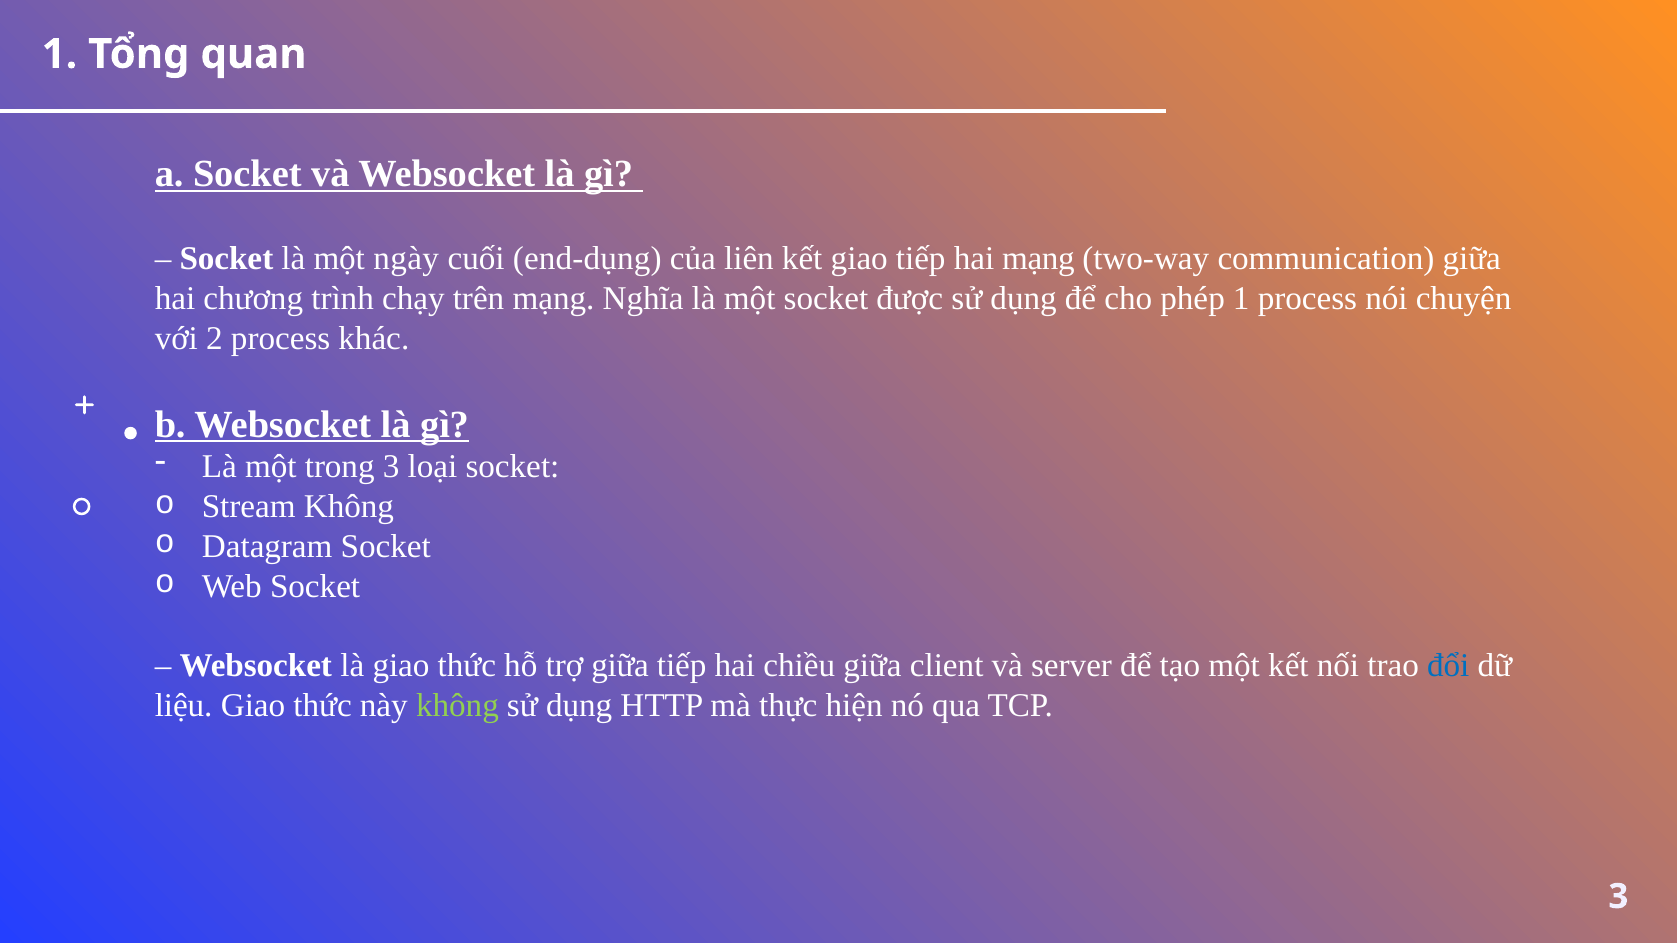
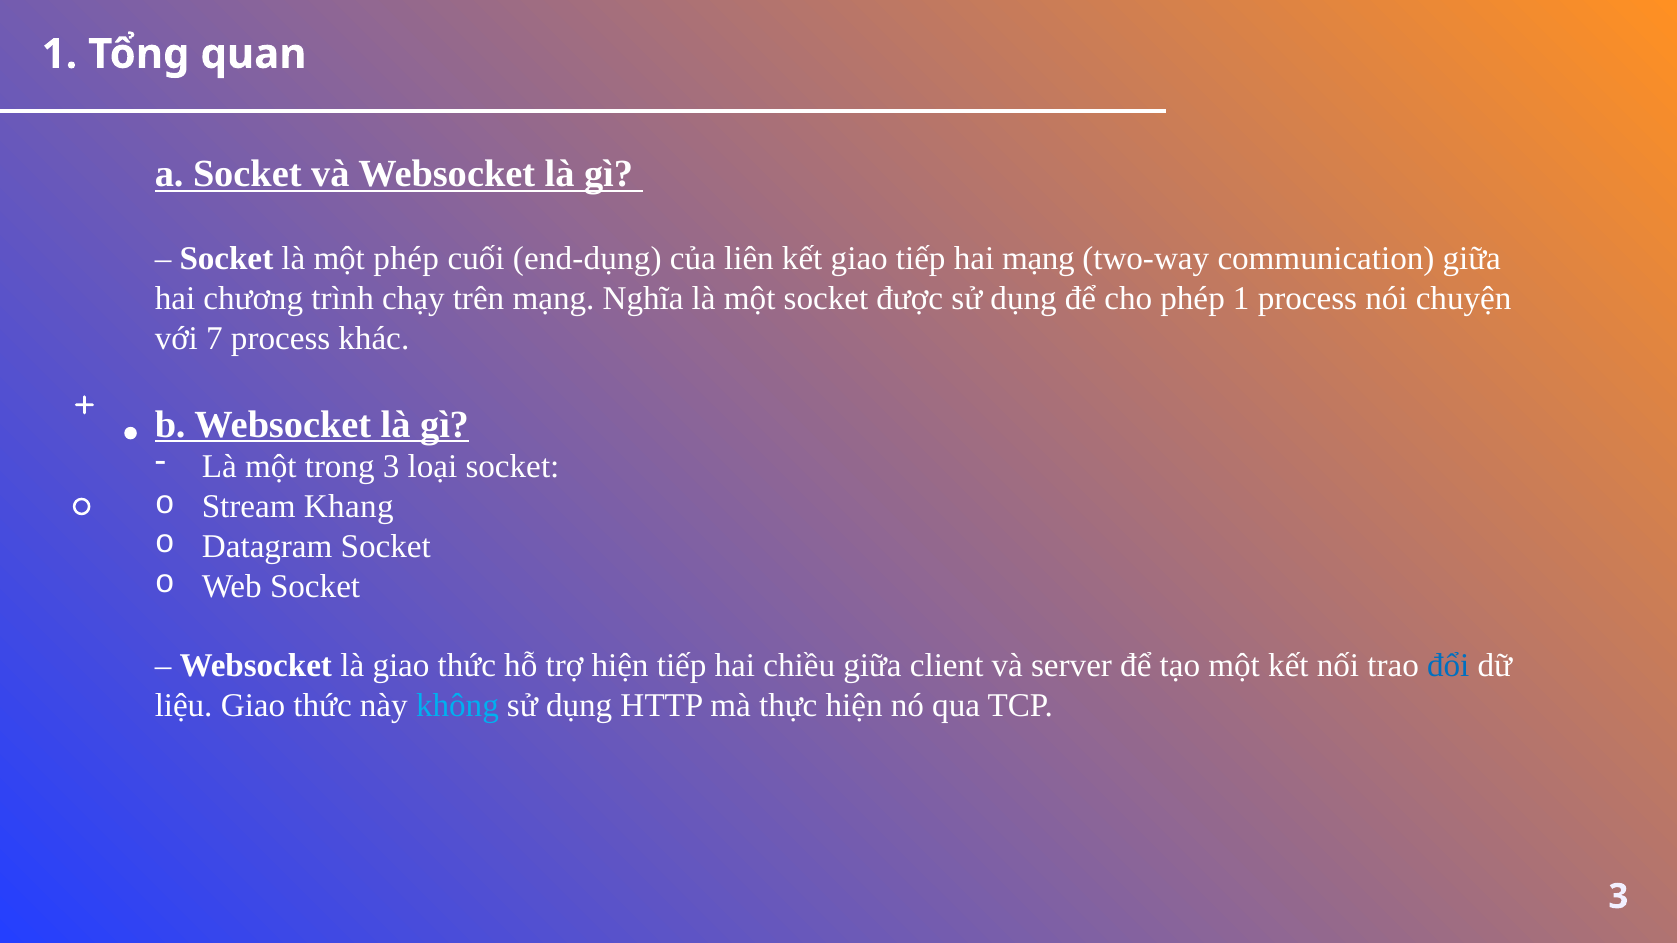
một ngày: ngày -> phép (406, 259)
2: 2 -> 7 (214, 338)
Stream Không: Không -> Khang (349, 507)
trợ giữa: giữa -> hiện (620, 666)
không colour: light green -> light blue (457, 706)
